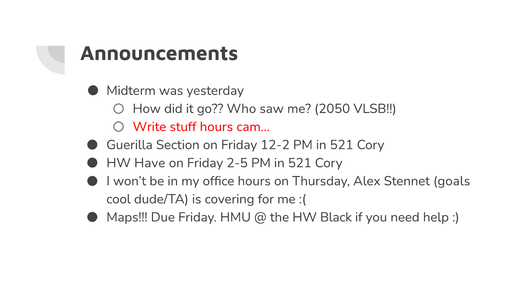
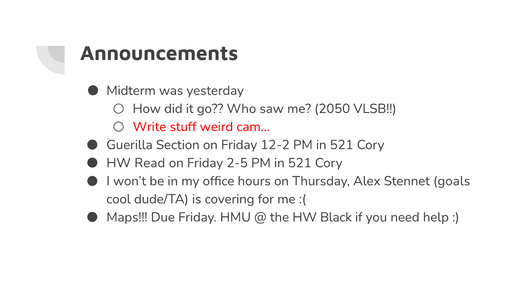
stuff hours: hours -> weird (216, 127)
Have: Have -> Read (150, 163)
